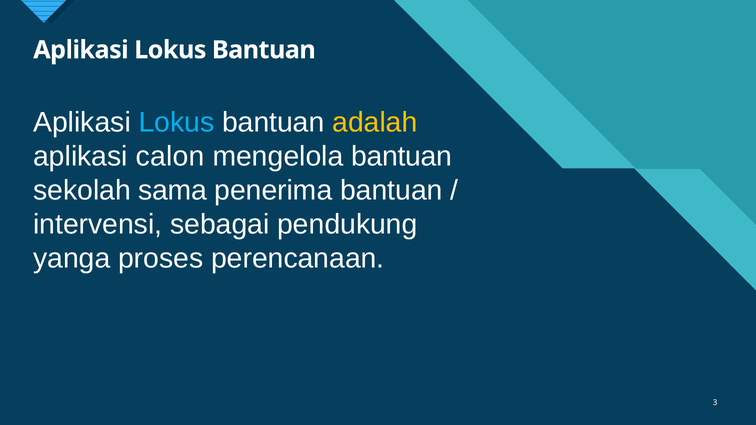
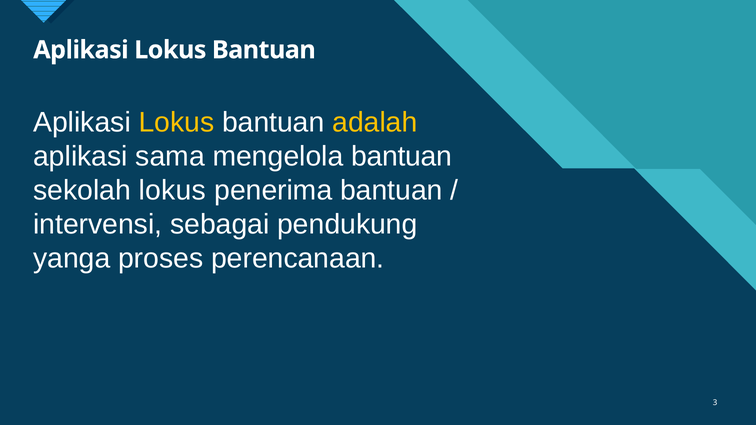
Lokus colour: light blue -> yellow (176, 123)
calon: calon -> sama (170, 157)
sekolah sama: sama -> lokus (172, 191)
